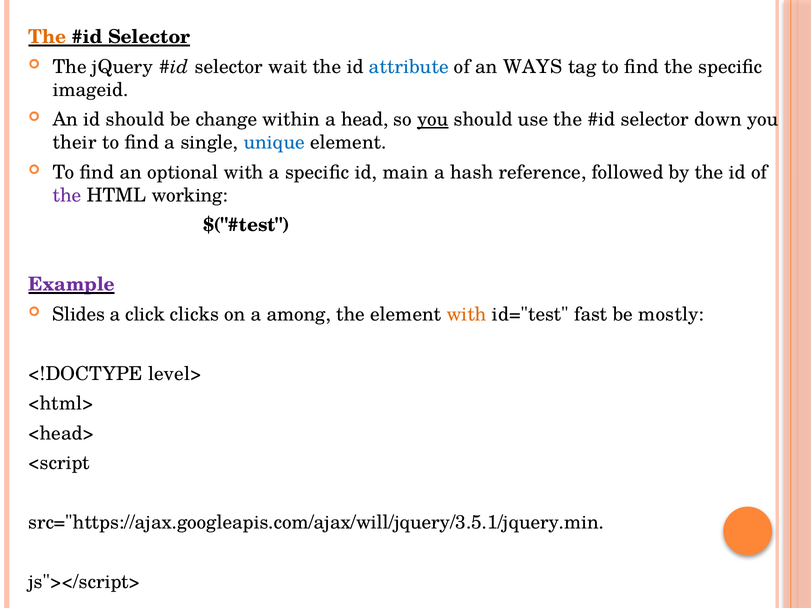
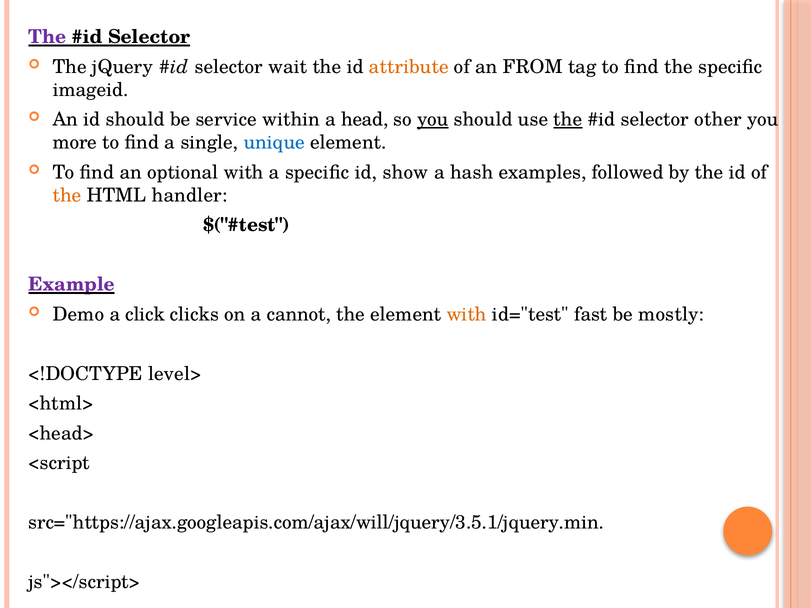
The colour: orange -> purple (47, 37)
attribute colour: blue -> orange (409, 67)
WAYS: WAYS -> FROM (533, 67)
change: change -> service (226, 120)
the underline: none -> present (568, 120)
down: down -> other (718, 120)
their: their -> more (75, 143)
main: main -> show (405, 172)
reference: reference -> examples (543, 172)
the colour: purple -> orange (67, 195)
working: working -> handler (190, 195)
Slides: Slides -> Demo (78, 314)
among: among -> cannot (299, 314)
